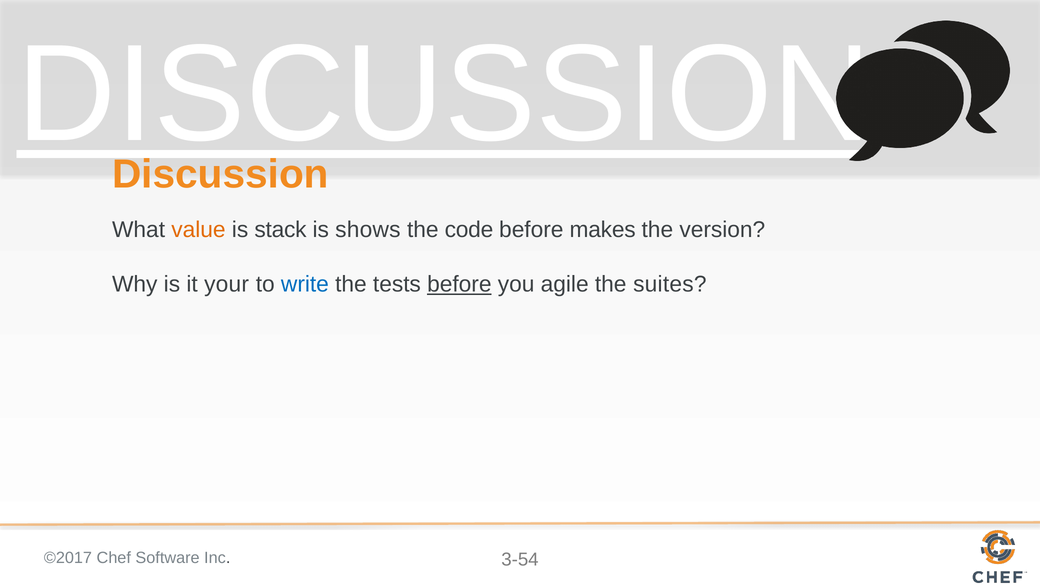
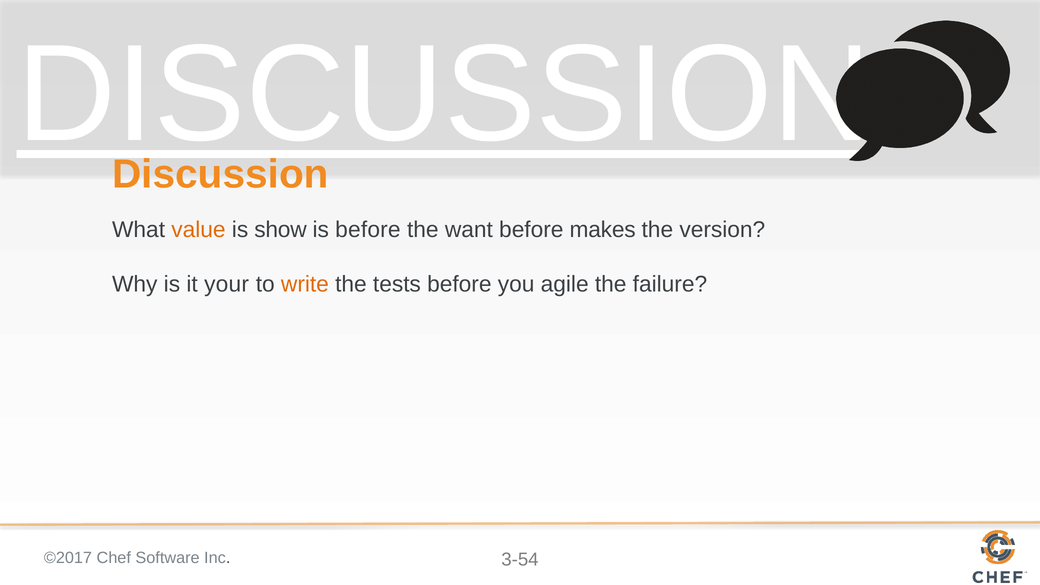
stack: stack -> show (281, 230)
is shows: shows -> before (368, 230)
code: code -> want (469, 230)
write colour: blue -> orange (305, 284)
before underline: present -> none (459, 284)
suites: suites -> failure (670, 284)
